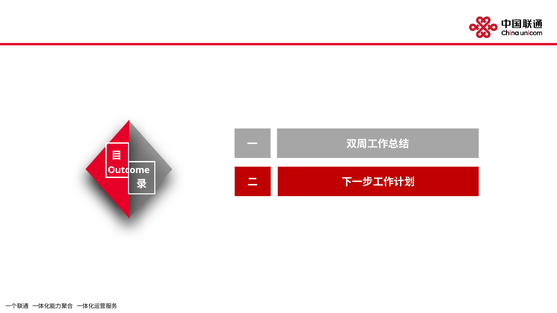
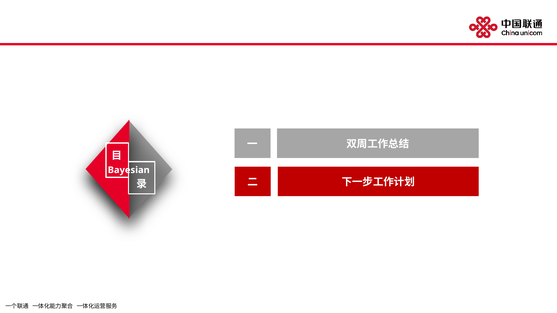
Outcome: Outcome -> Bayesian (129, 170)
